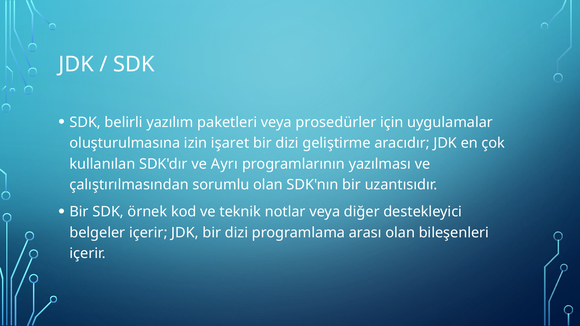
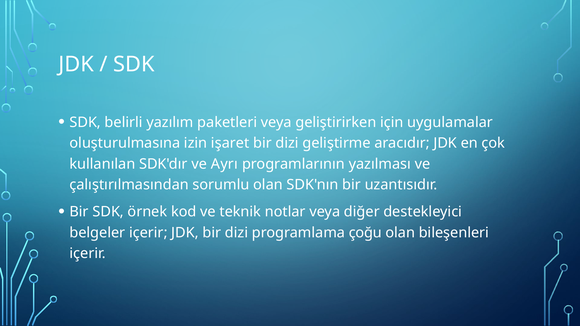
prosedürler: prosedürler -> geliştirirken (336, 122)
arası: arası -> çoğu (365, 233)
